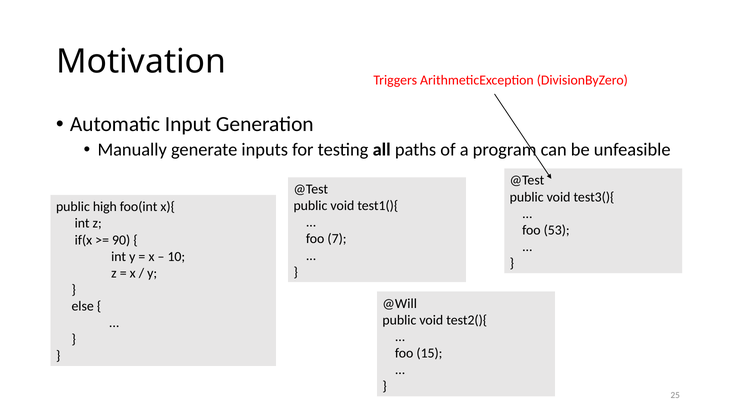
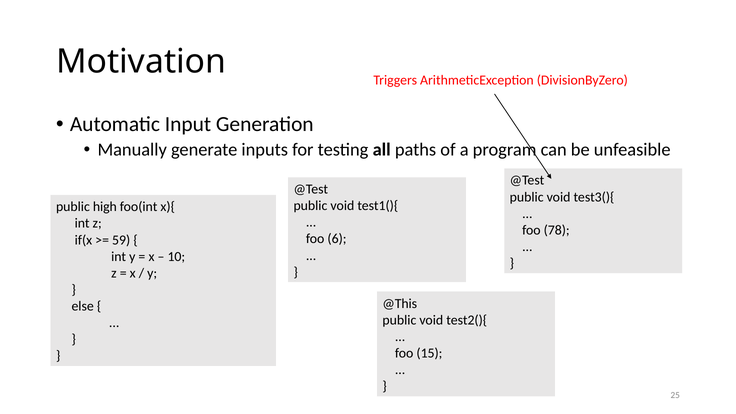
53: 53 -> 78 (557, 230)
7: 7 -> 6 (337, 239)
90: 90 -> 59 (121, 240)
@Will: @Will -> @This (400, 303)
